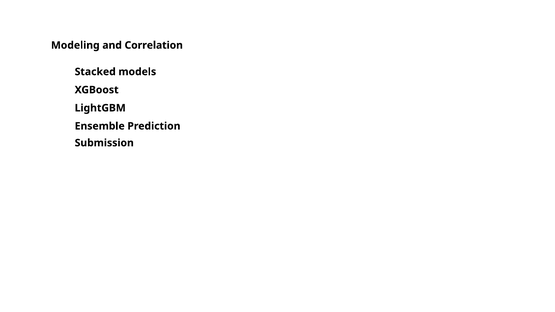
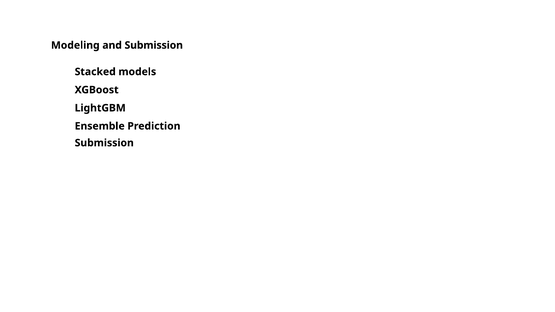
and Correlation: Correlation -> Submission (154, 45)
